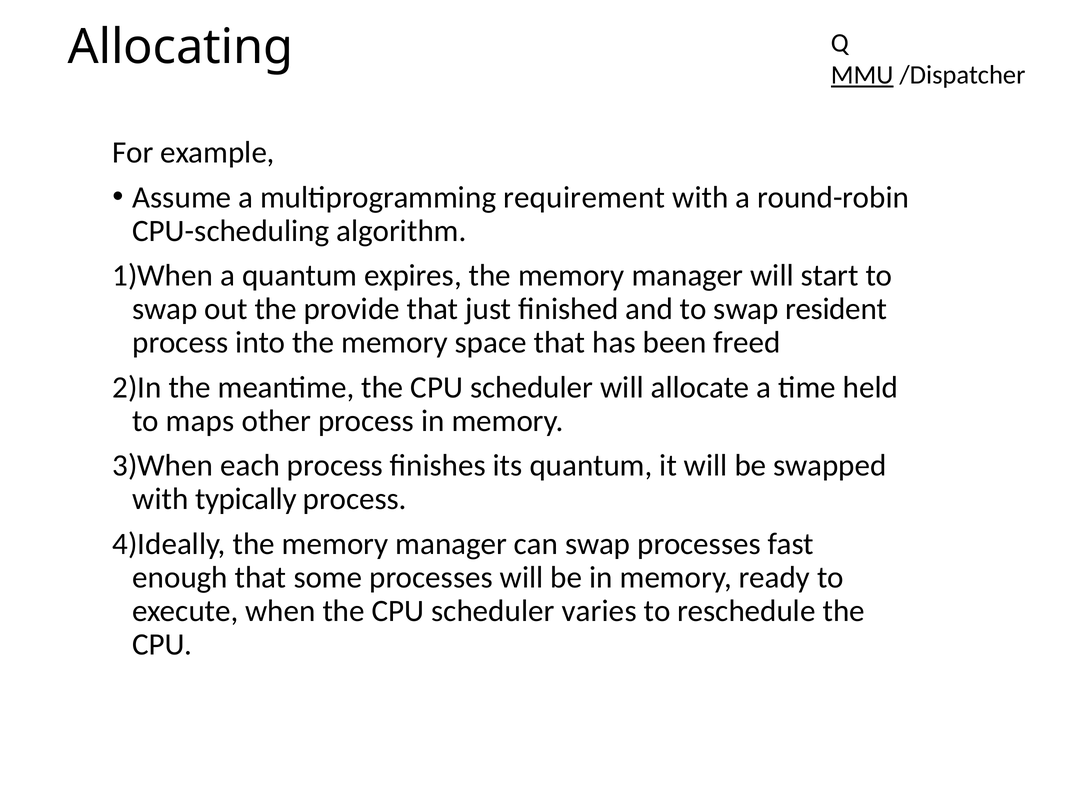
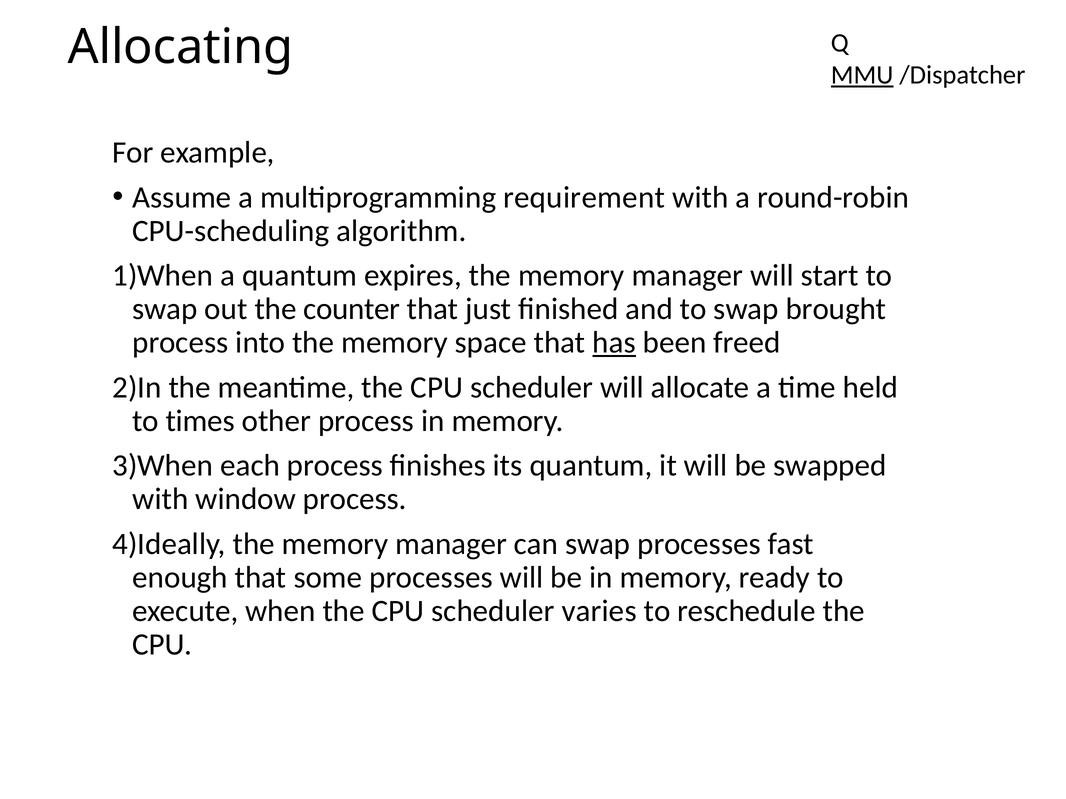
provide: provide -> counter (352, 309)
resident: resident -> brought (836, 309)
has underline: none -> present (614, 343)
maps: maps -> times (200, 421)
typically: typically -> window (246, 499)
